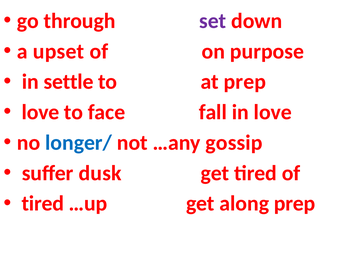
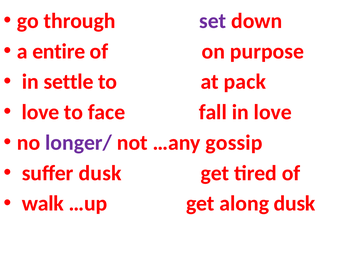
upset: upset -> entire (59, 51)
at prep: prep -> pack (245, 82)
longer/ colour: blue -> purple (79, 143)
tired: tired -> walk (43, 204)
along prep: prep -> dusk (295, 204)
